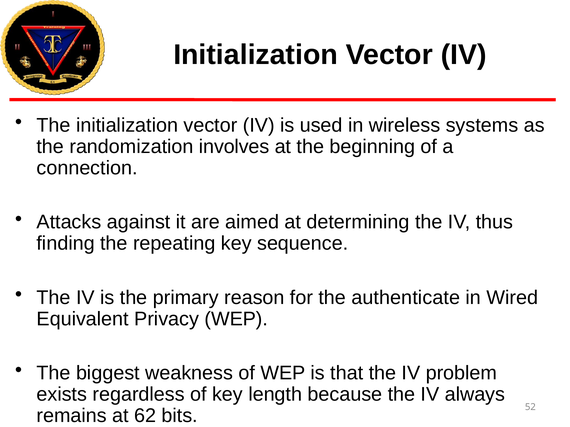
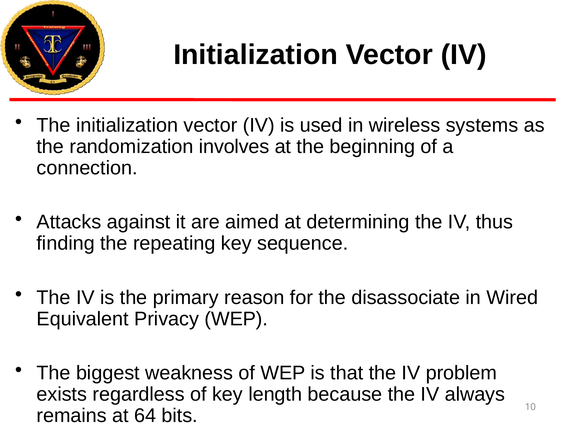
authenticate: authenticate -> disassociate (406, 298)
62: 62 -> 64 (145, 416)
52: 52 -> 10 (530, 407)
